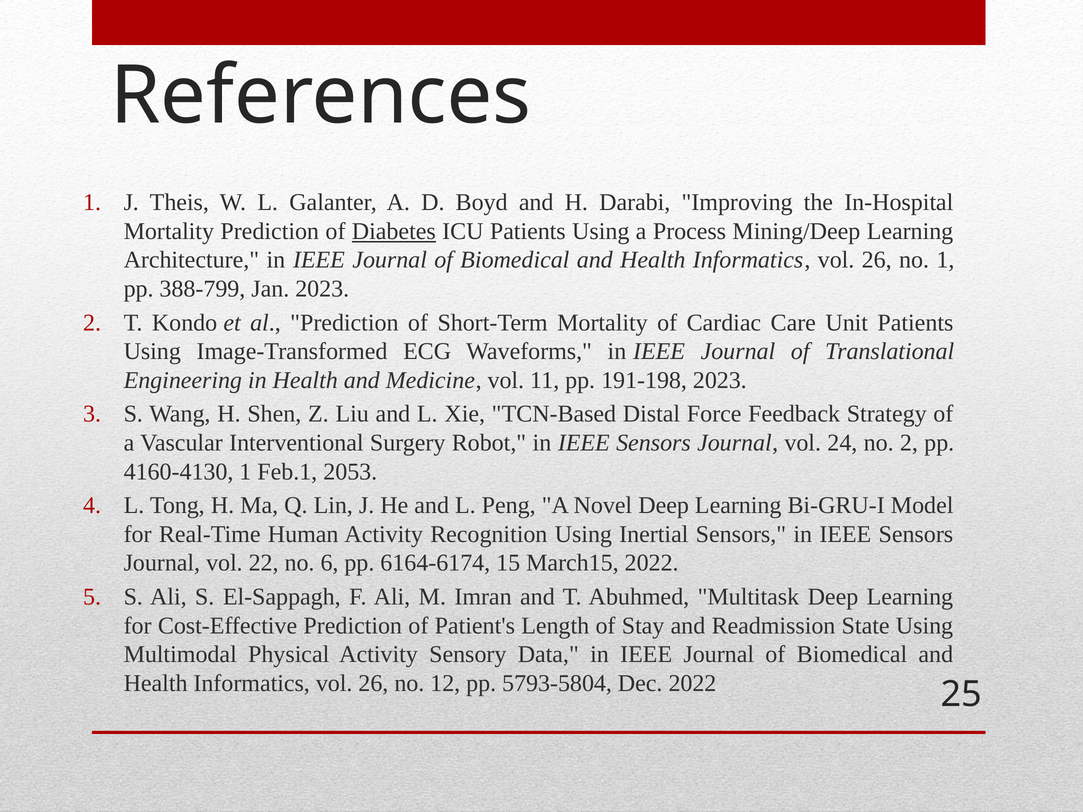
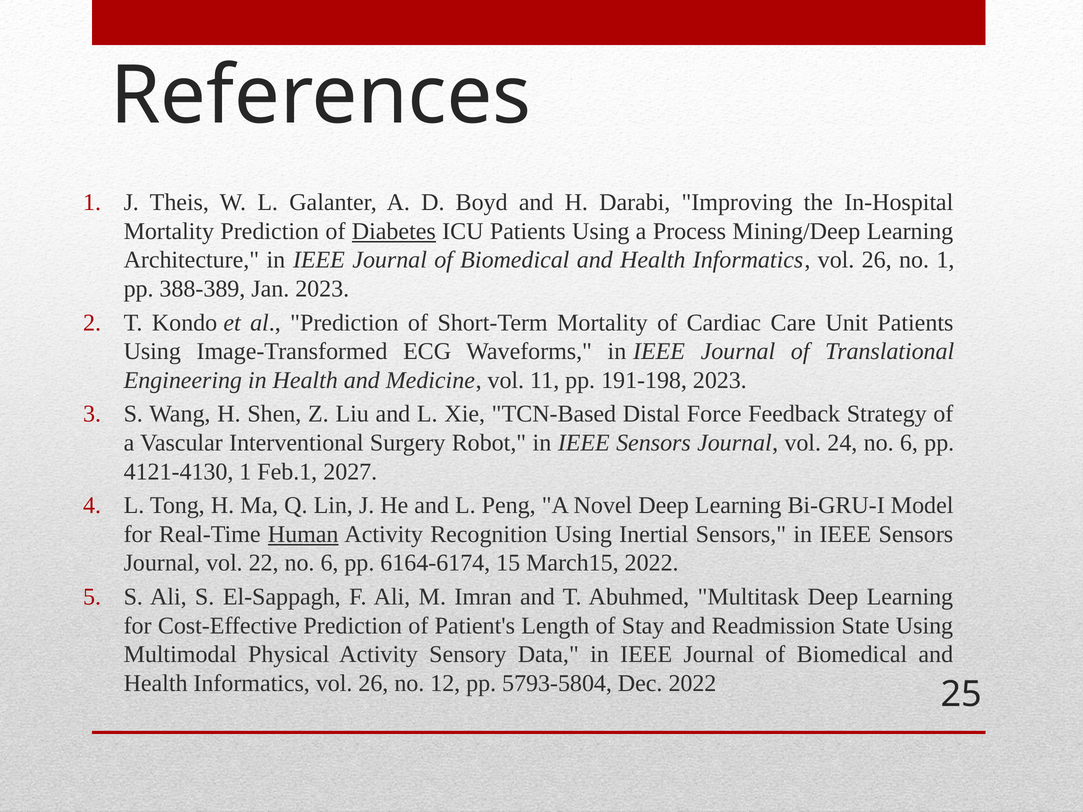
388-799: 388-799 -> 388-389 (202, 289)
24 no 2: 2 -> 6 (909, 443)
4160-4130: 4160-4130 -> 4121-4130 (179, 472)
2053: 2053 -> 2027 (350, 472)
Human underline: none -> present (303, 534)
